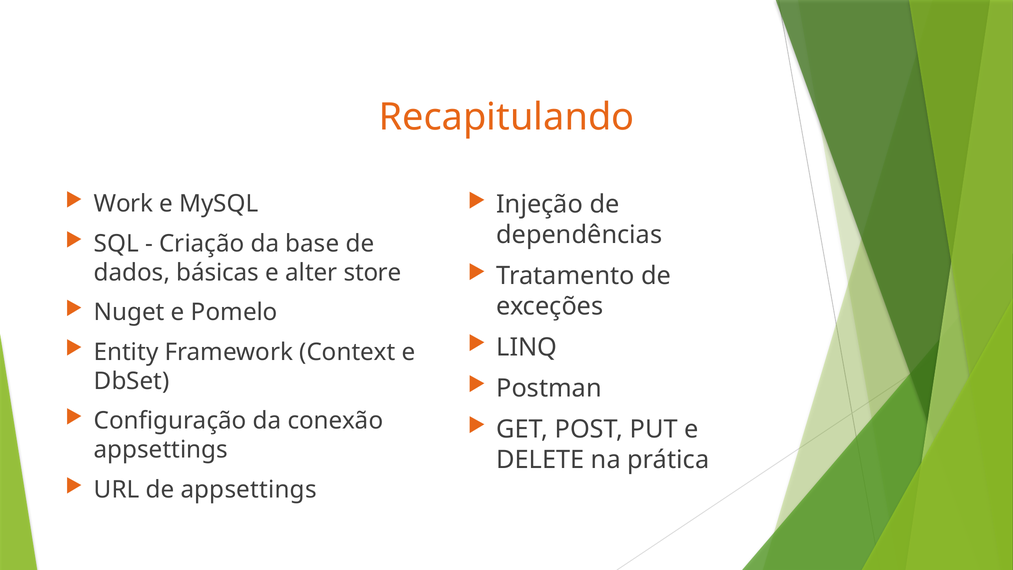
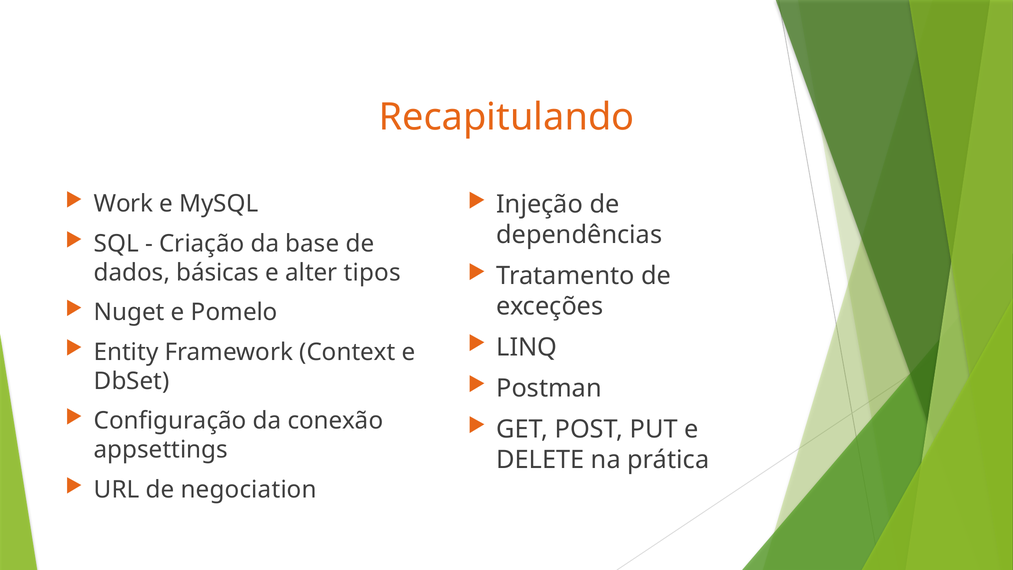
store: store -> tipos (372, 273)
de appsettings: appsettings -> negociation (249, 489)
